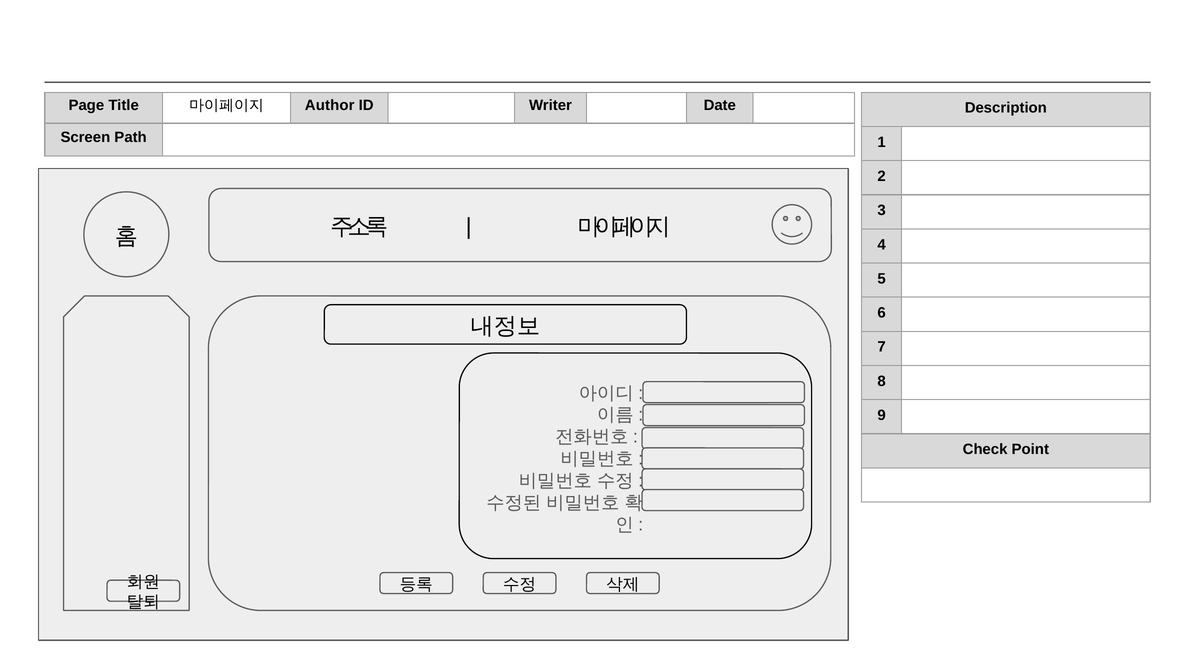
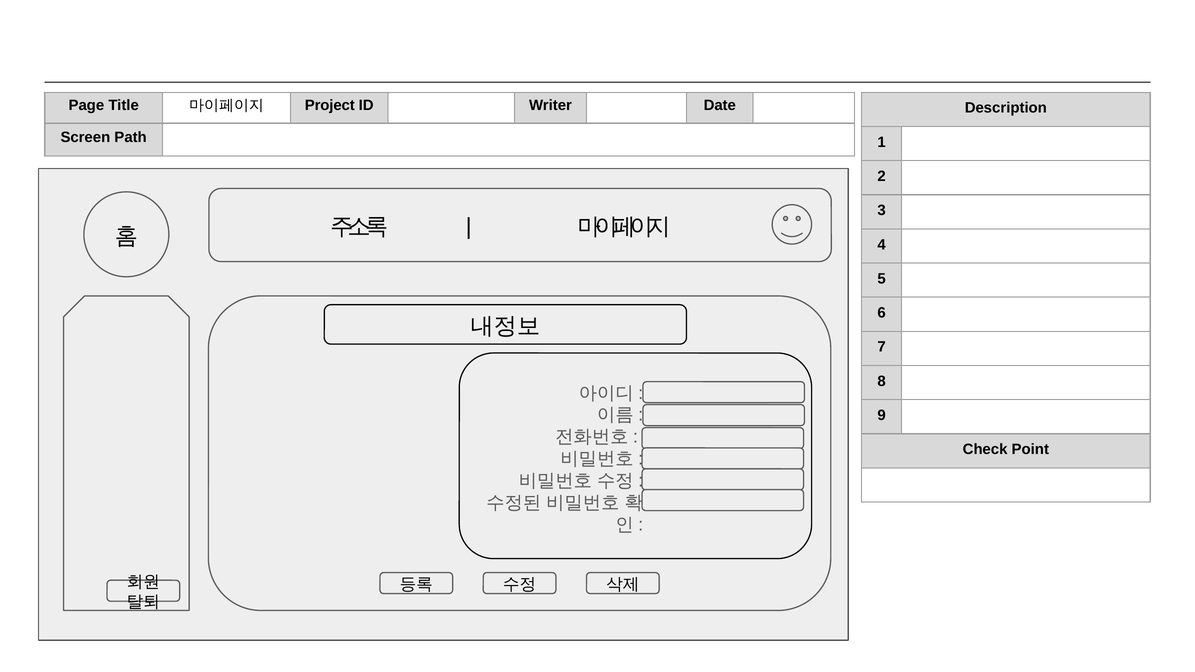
Author: Author -> Project (330, 105)
